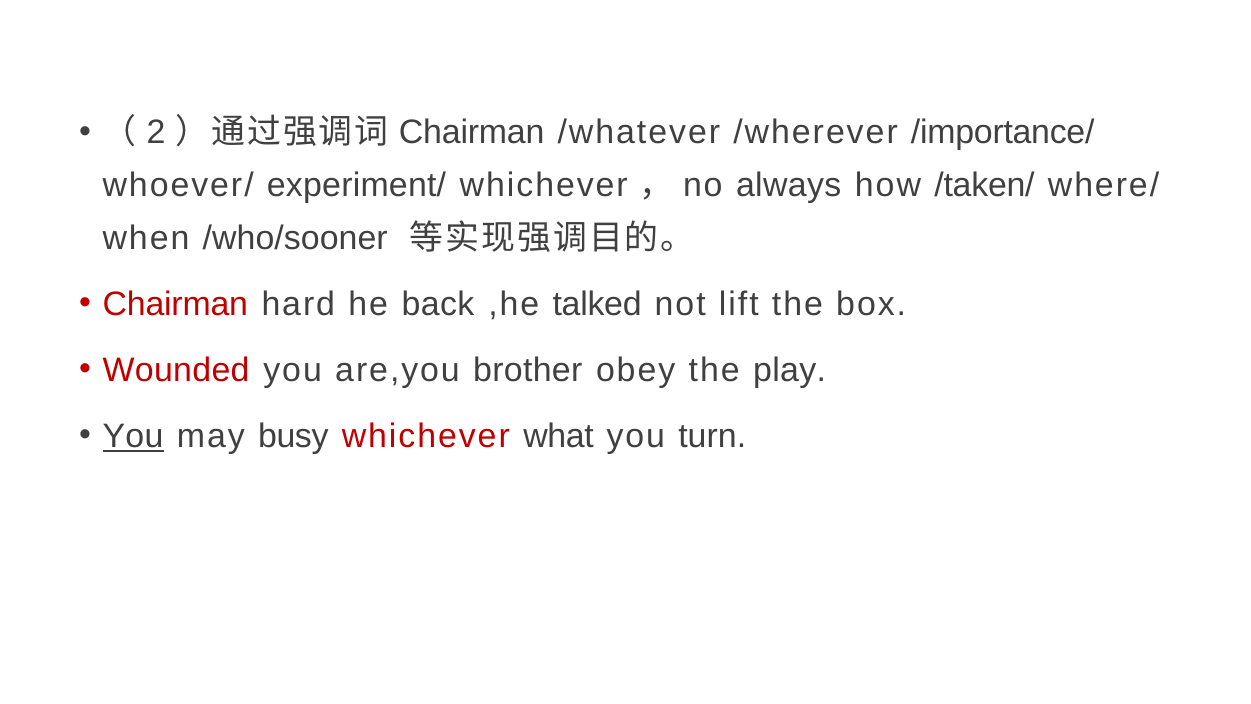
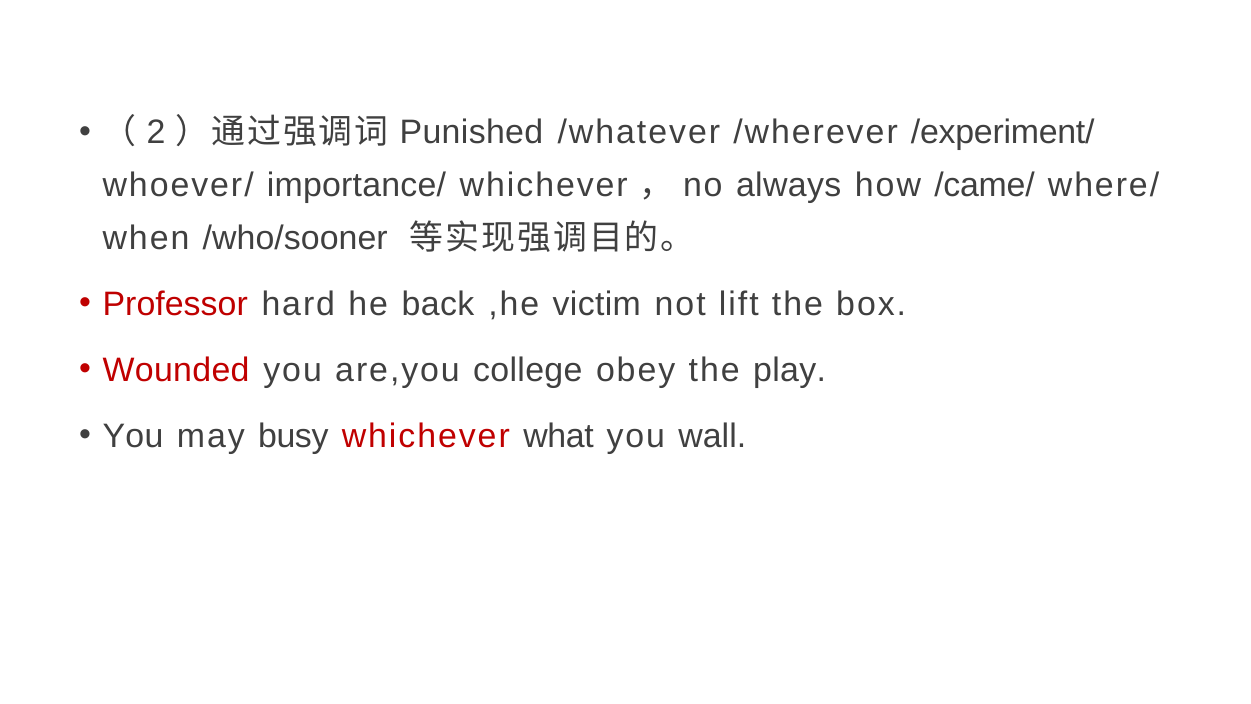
Chairman: Chairman -> Punished (471, 133)
/importance/: /importance/ -> /experiment/ (1003, 133)
experiment/: experiment/ -> importance/ (356, 185)
/taken/: /taken/ -> /came/ (985, 185)
Chairman: Chairman -> Professor (175, 304)
talked: talked -> victim (597, 304)
brother: brother -> college (528, 370)
You underline: present -> none (133, 436)
turn: turn -> wall (712, 436)
